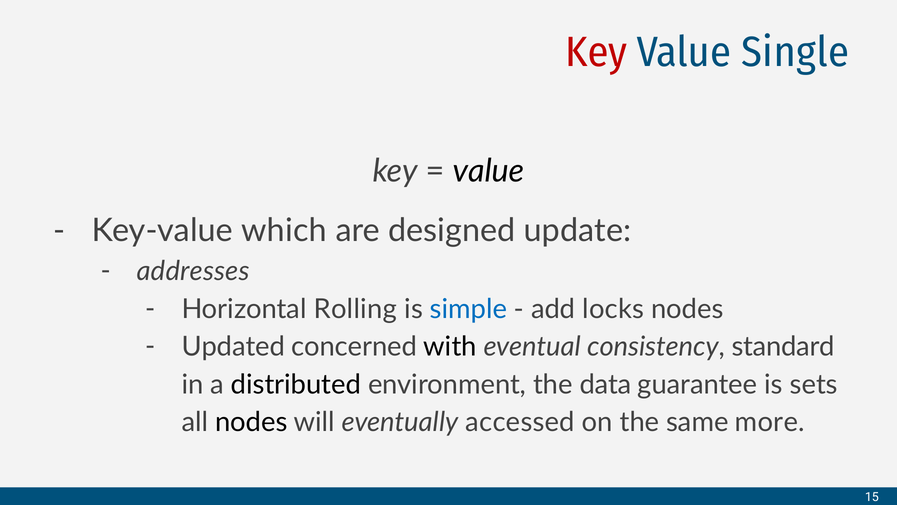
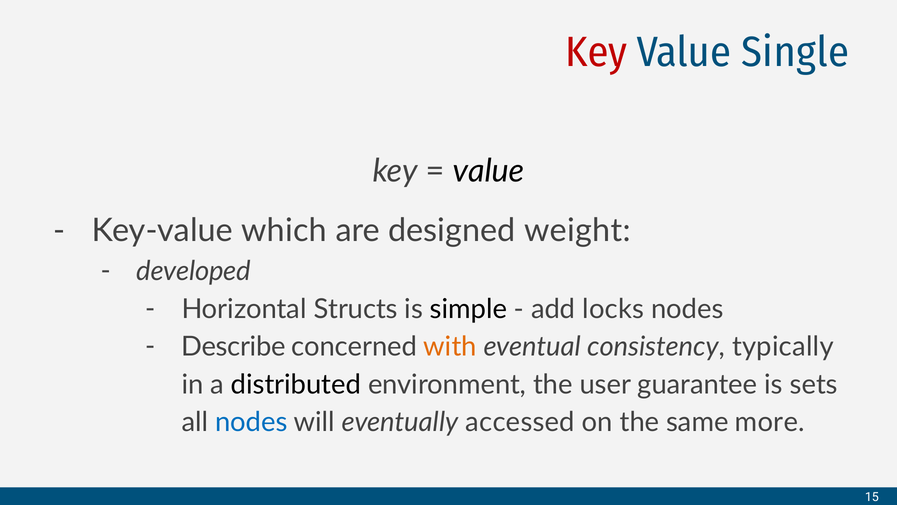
update: update -> weight (577, 231)
addresses: addresses -> developed (193, 271)
Rolling: Rolling -> Structs (356, 309)
simple colour: blue -> black (468, 309)
Updated: Updated -> Describe (233, 347)
with colour: black -> orange (450, 347)
standard: standard -> typically (783, 347)
data: data -> user (605, 384)
nodes colour: black -> blue (251, 422)
